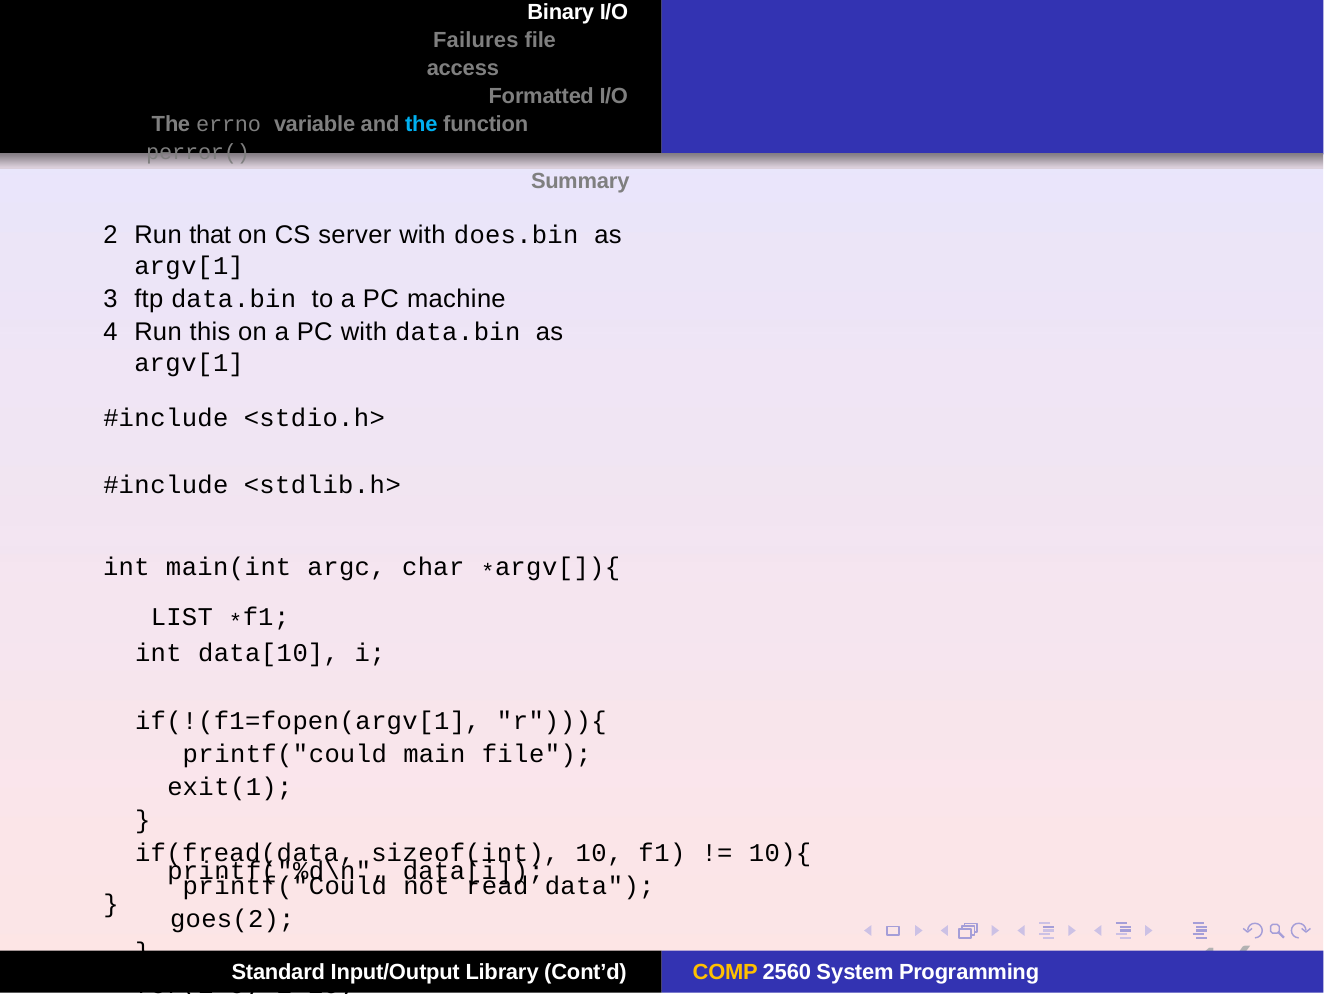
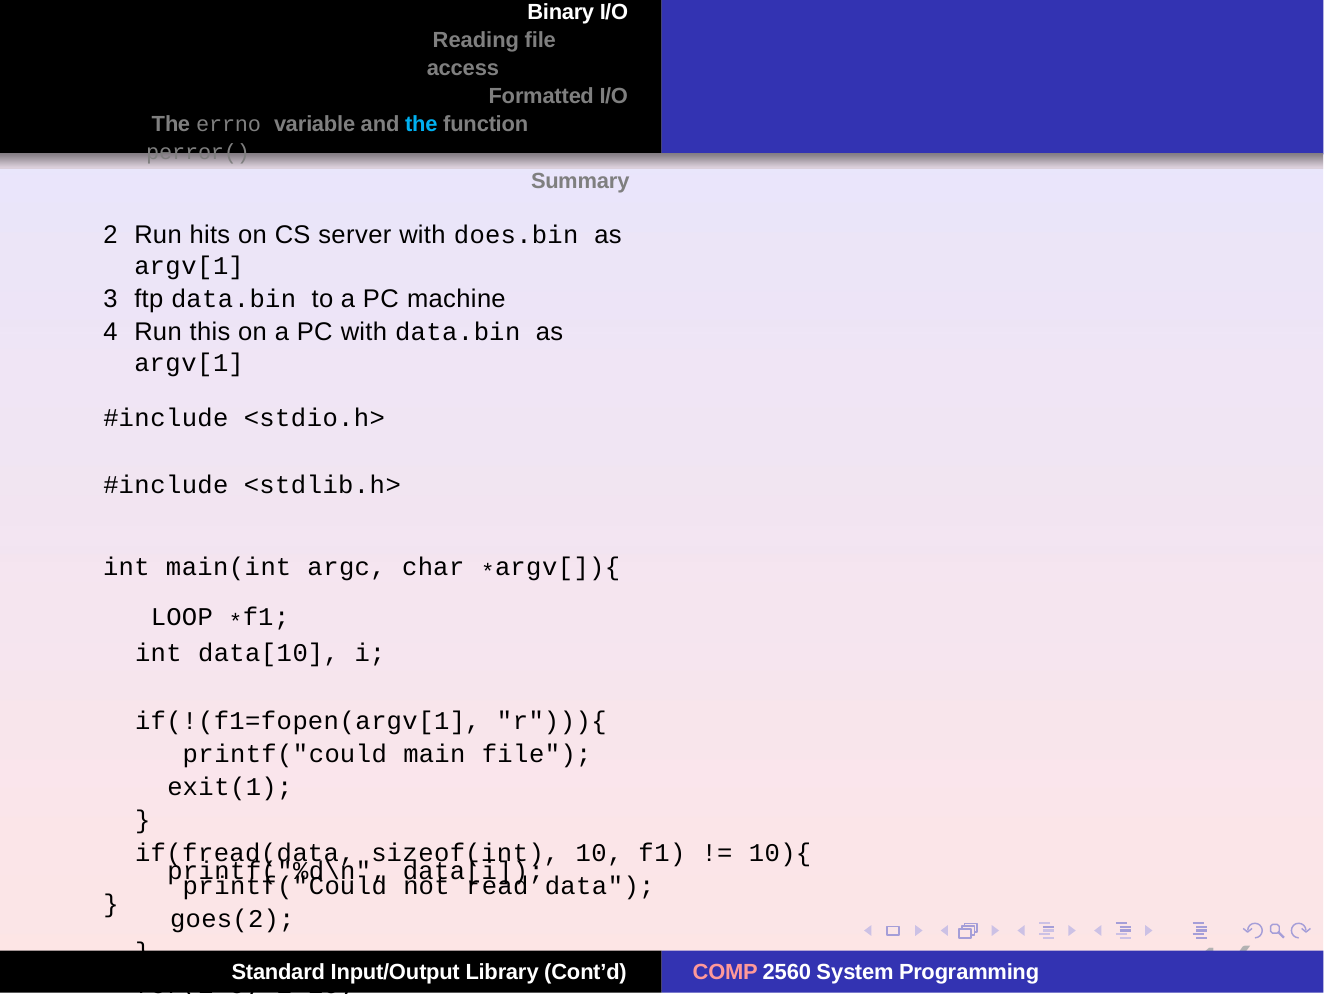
Failures: Failures -> Reading (476, 41)
that: that -> hits (210, 235)
LIST: LIST -> LOOP (182, 617)
COMP colour: yellow -> pink (725, 972)
